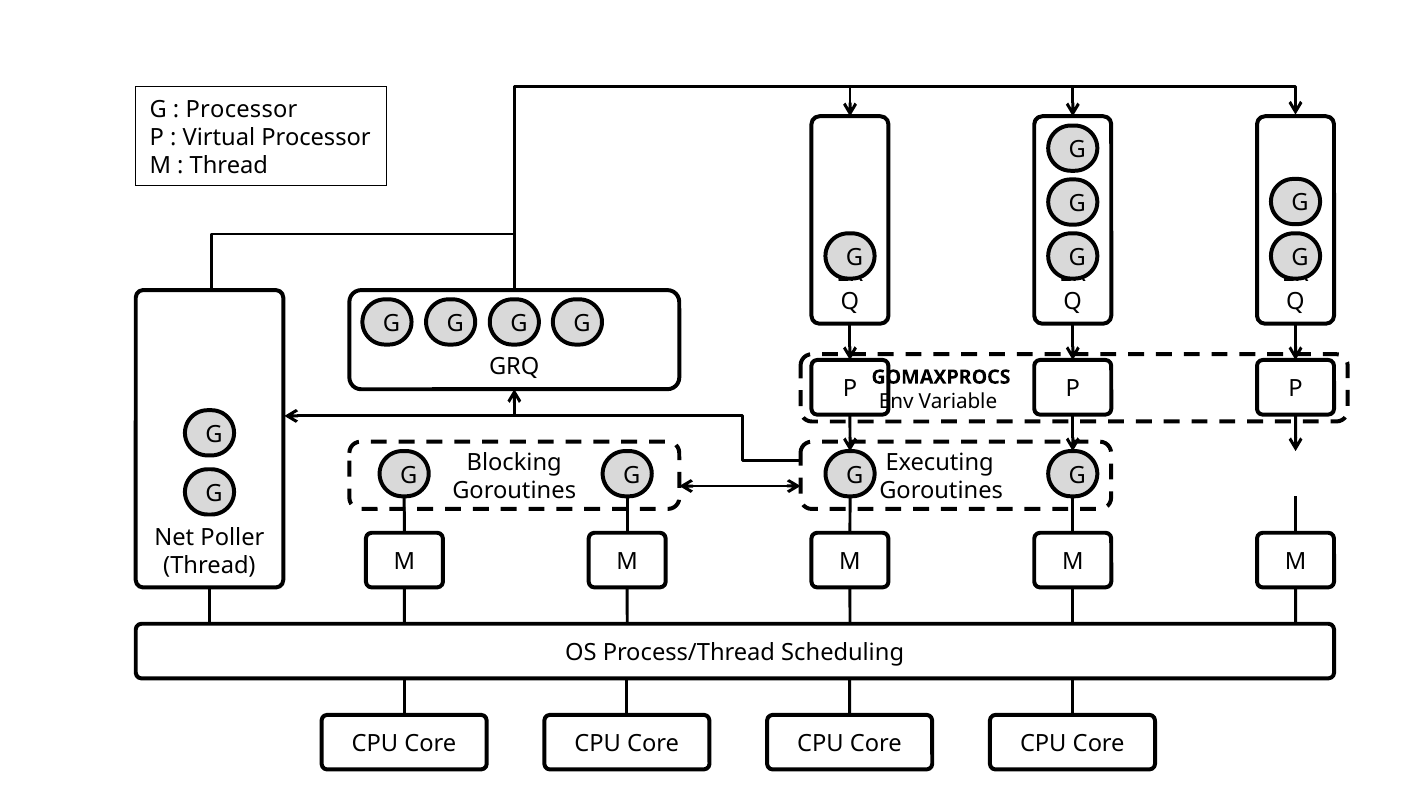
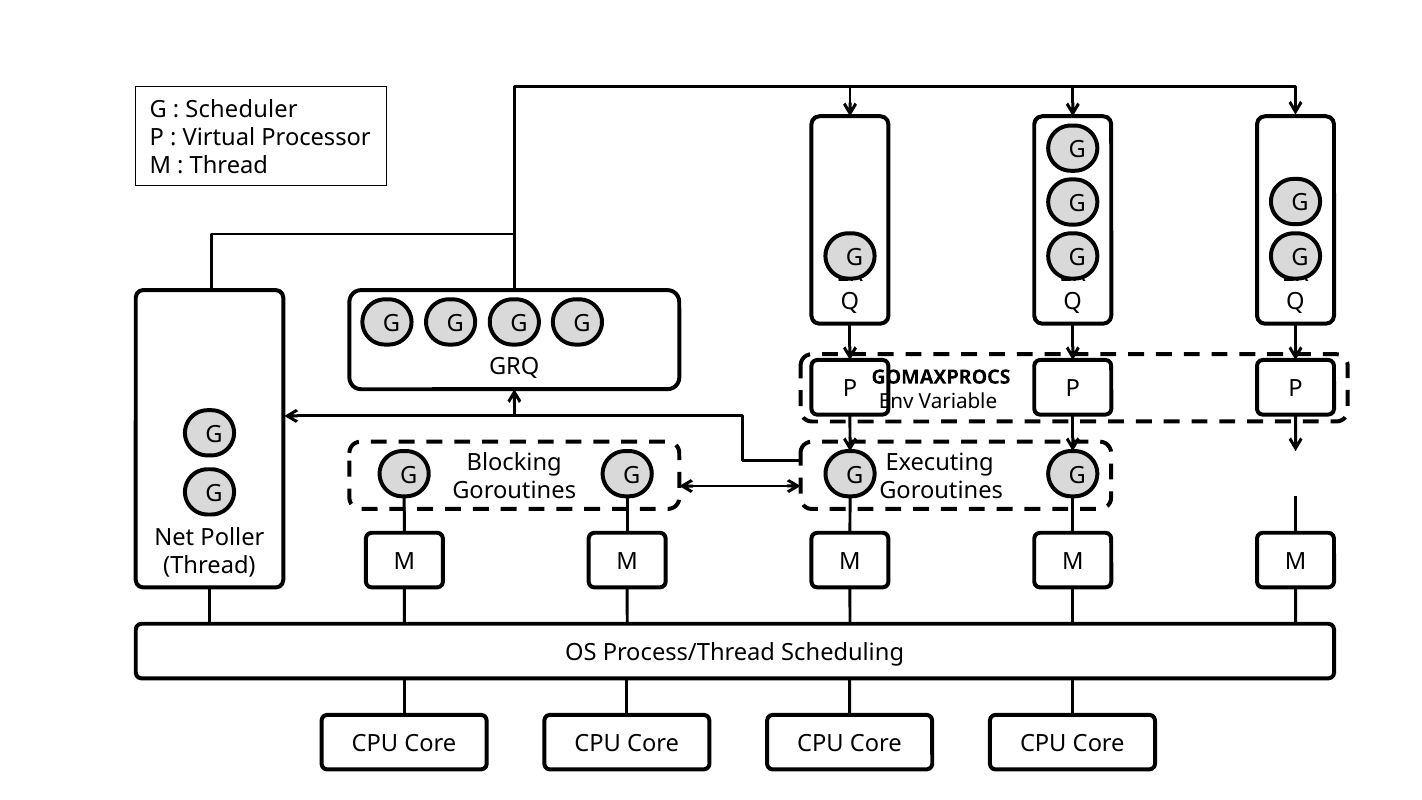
Processor: Processor -> Scheduler (242, 109)
